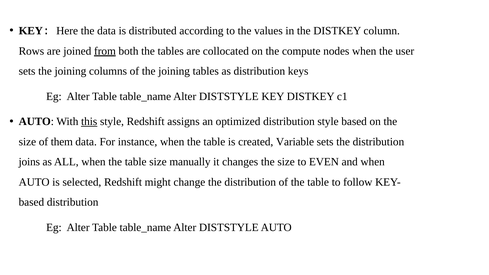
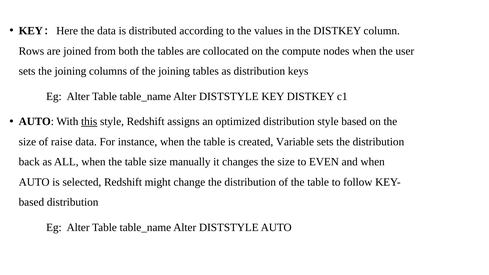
from underline: present -> none (105, 51)
them: them -> raise (62, 142)
joins: joins -> back (29, 162)
